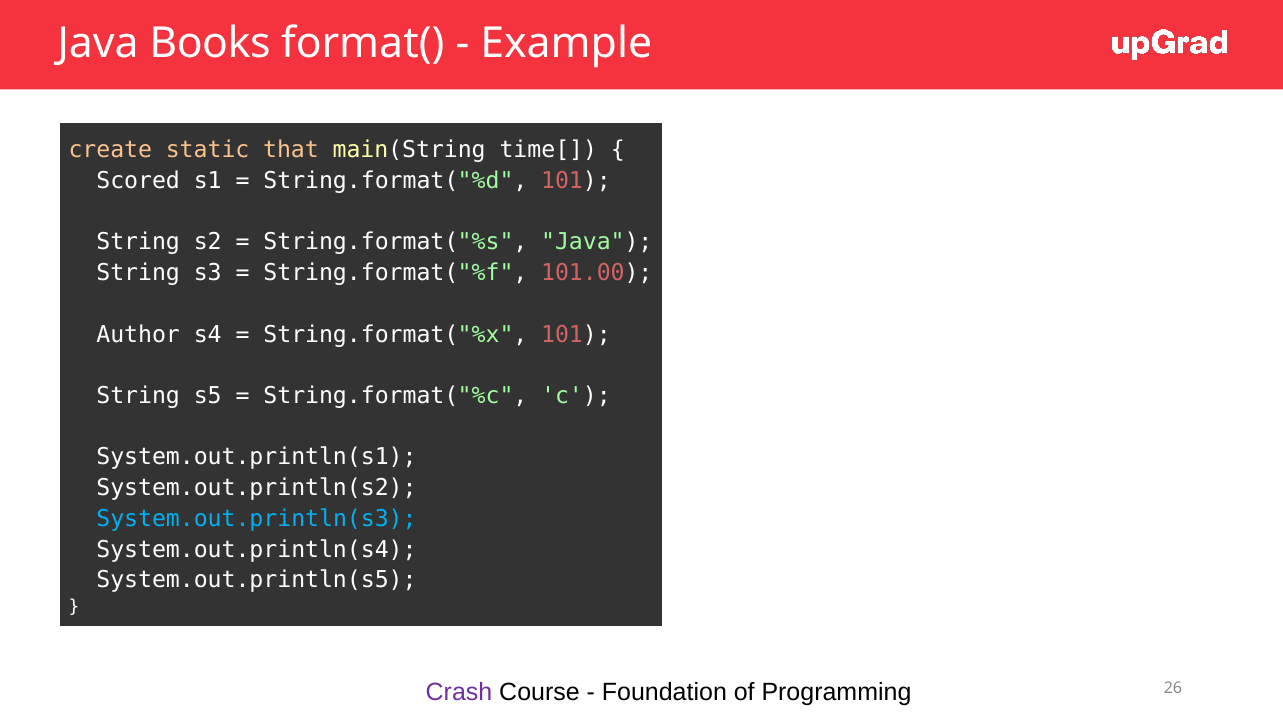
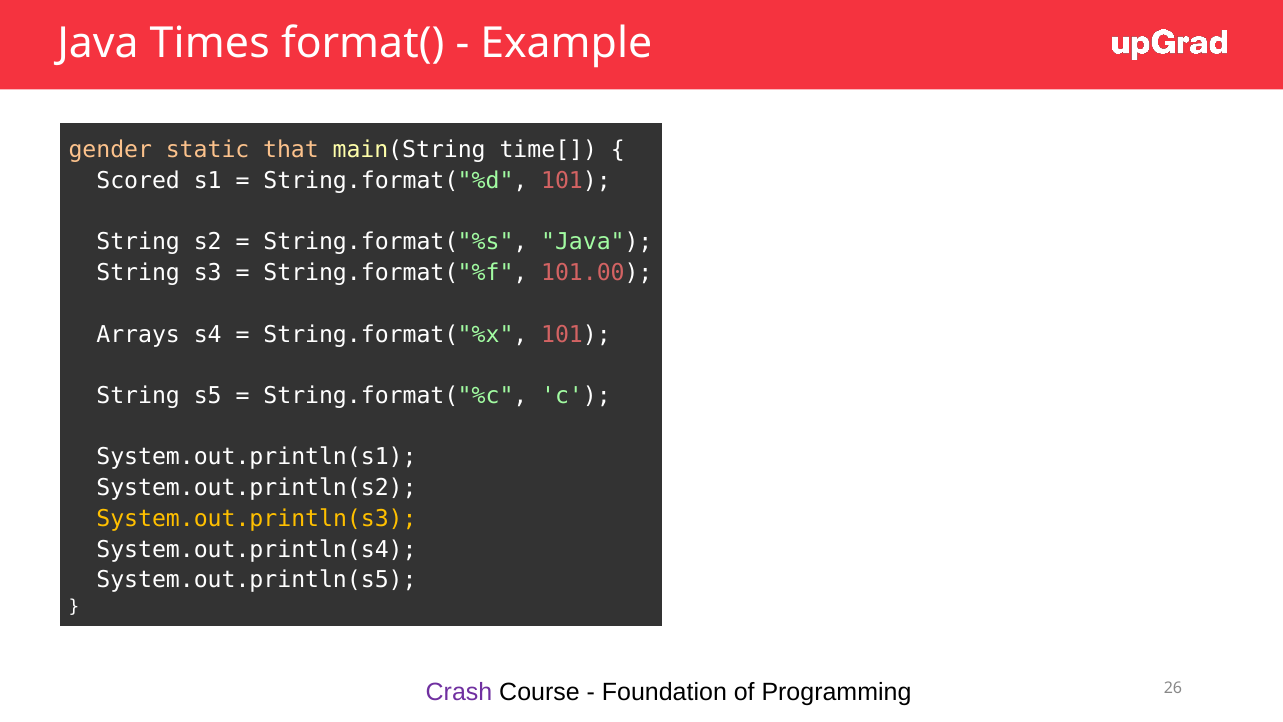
Books: Books -> Times (210, 44)
create: create -> gender (110, 150)
Author: Author -> Arrays (138, 334)
System.out.println(s3 colour: light blue -> yellow (256, 519)
